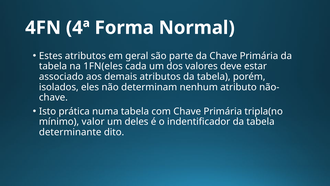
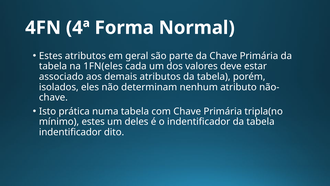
mínimo valor: valor -> estes (93, 121)
determinante: determinante -> indentificador (70, 132)
